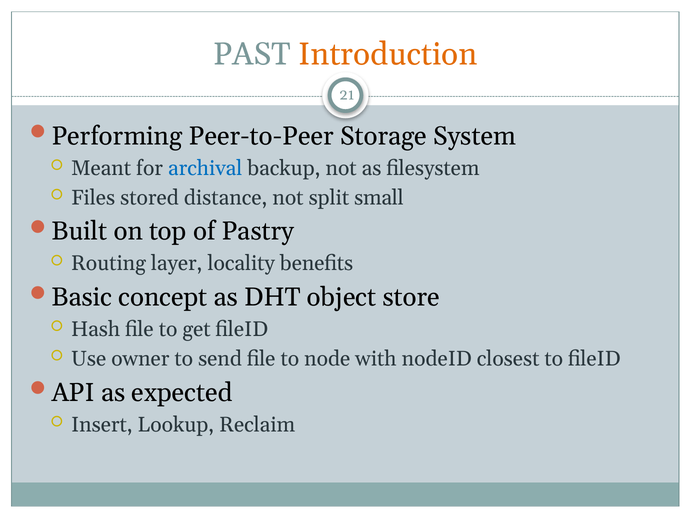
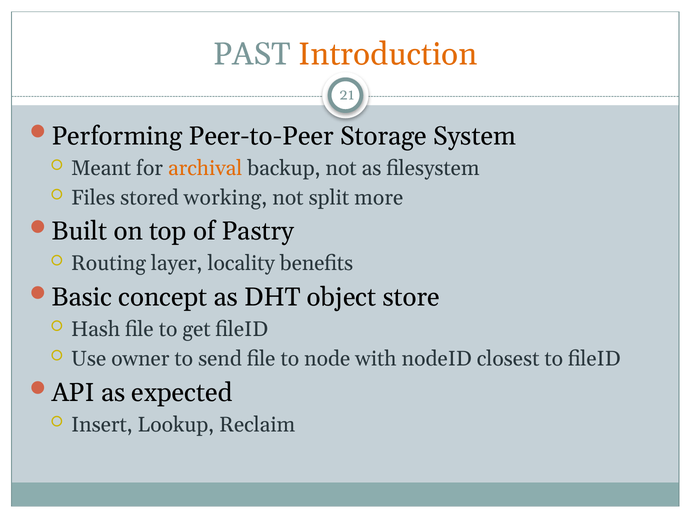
archival colour: blue -> orange (205, 168)
distance: distance -> working (226, 198)
small: small -> more (379, 198)
